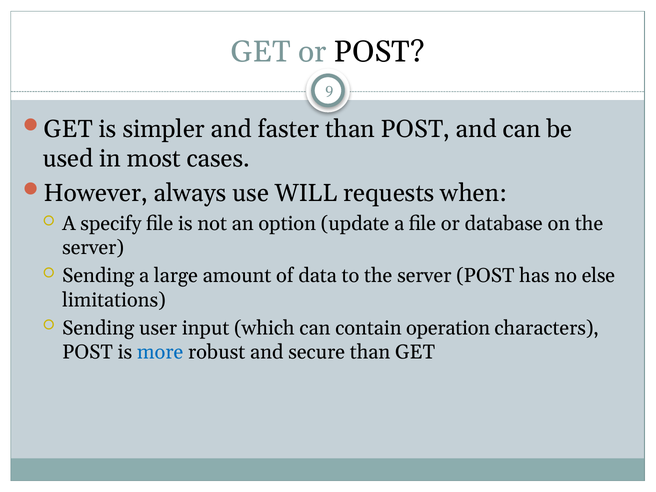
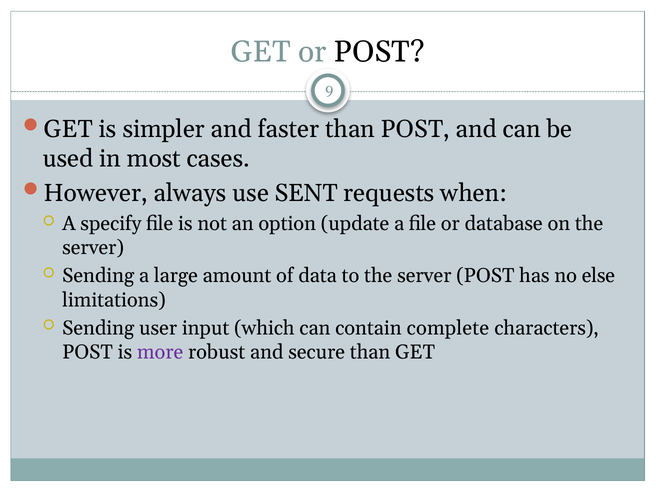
WILL: WILL -> SENT (306, 193)
operation: operation -> complete (448, 328)
more colour: blue -> purple (160, 352)
